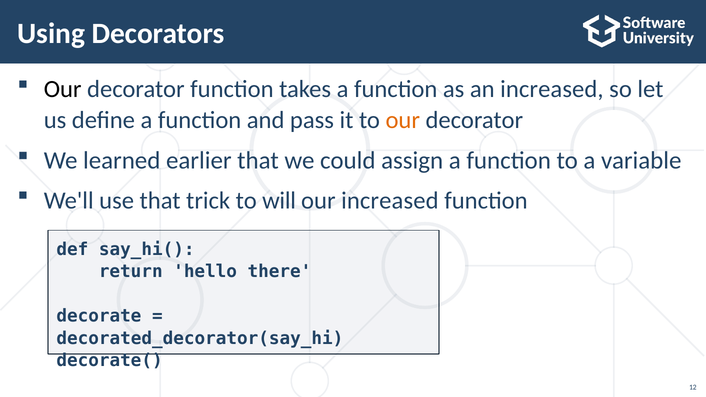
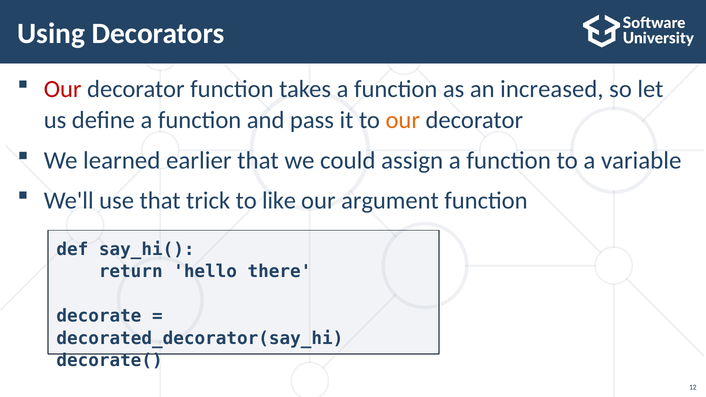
Our colour: black -> red (63, 89)
will: will -> like (279, 200)
our increased: increased -> argument (390, 200)
